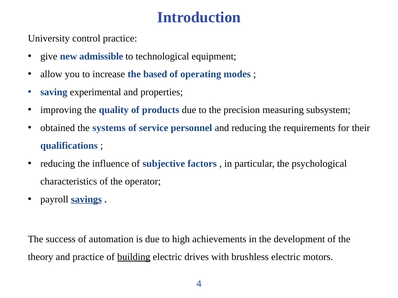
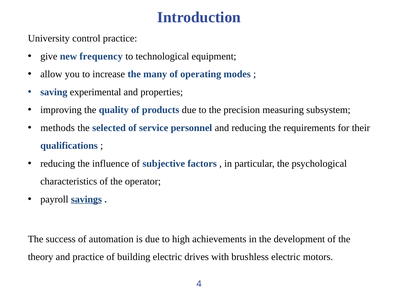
admissible: admissible -> frequency (101, 56)
based: based -> many (155, 74)
obtained: obtained -> methods (58, 128)
systems: systems -> selected (109, 128)
building underline: present -> none (134, 257)
